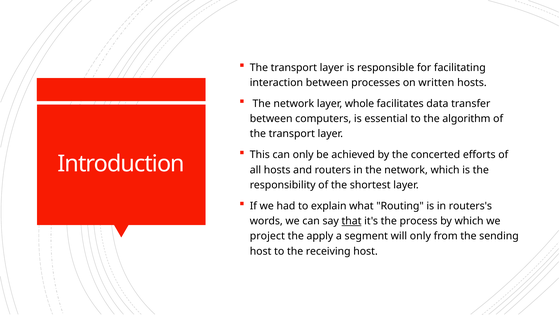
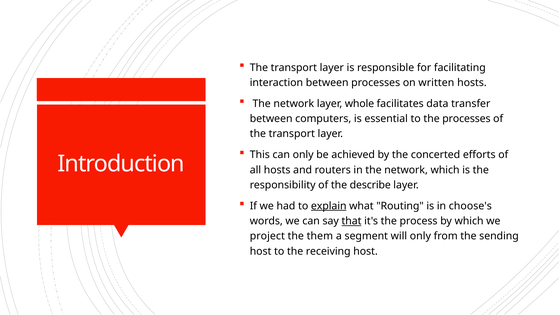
the algorithm: algorithm -> processes (466, 119)
shortest: shortest -> describe (370, 185)
explain underline: none -> present (329, 206)
routers's: routers's -> choose's (470, 206)
apply: apply -> them (320, 236)
